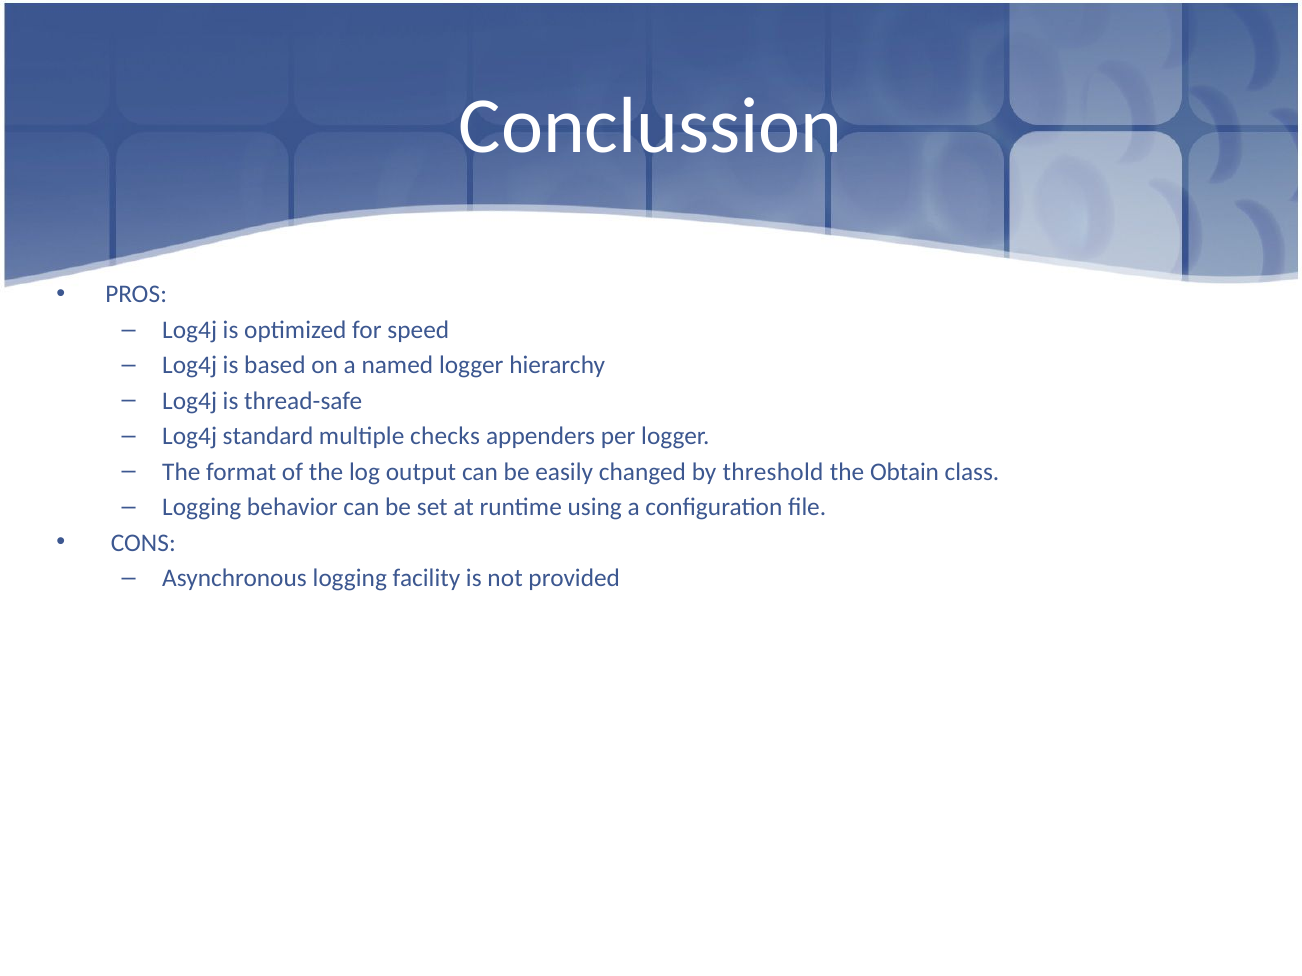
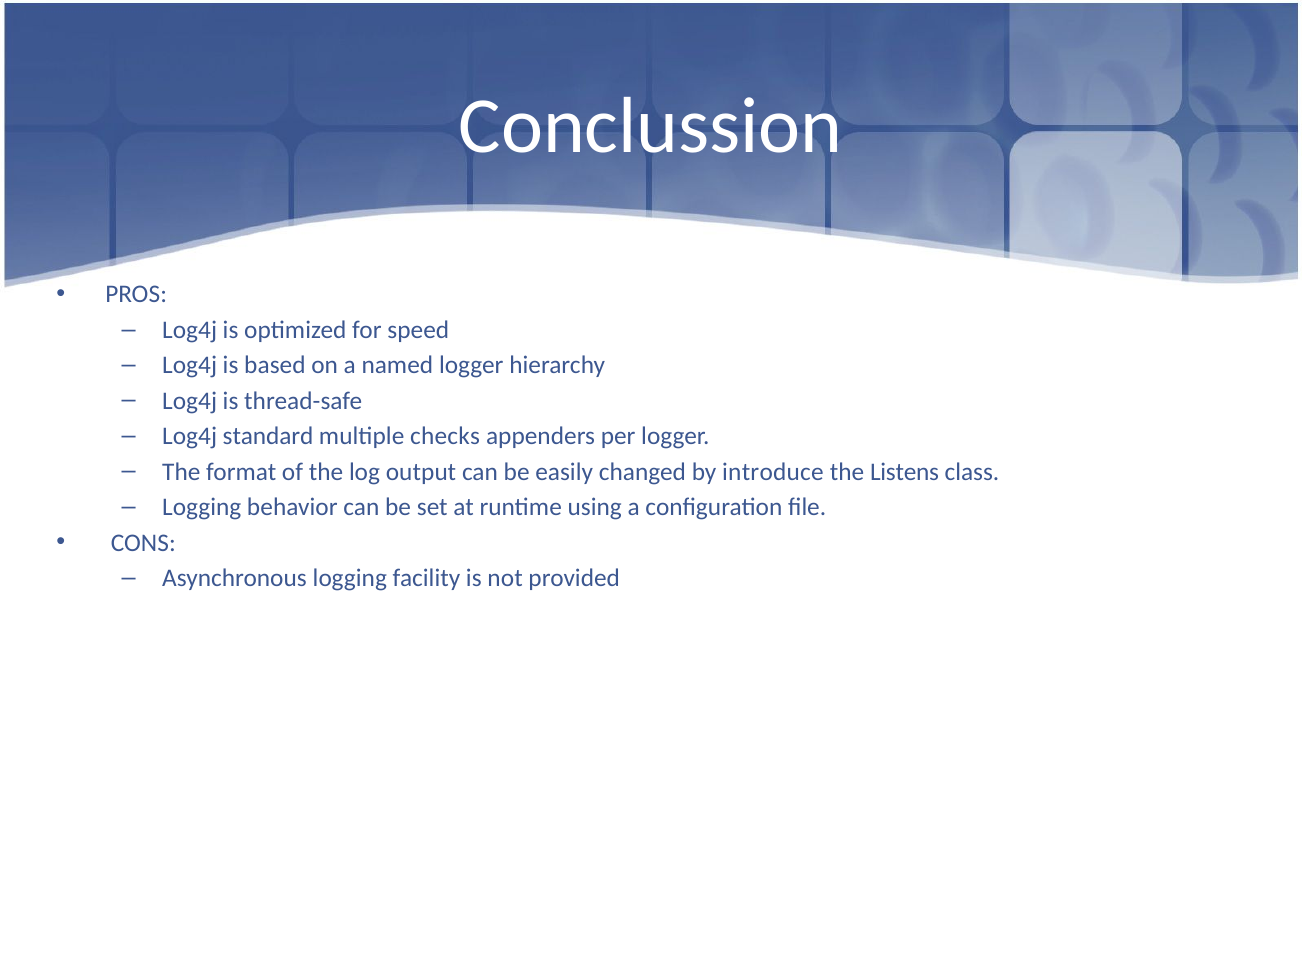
threshold: threshold -> introduce (773, 472)
Obtain: Obtain -> Listens (905, 472)
